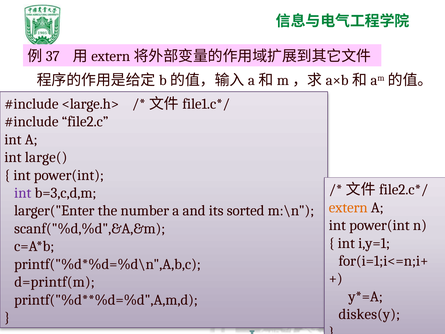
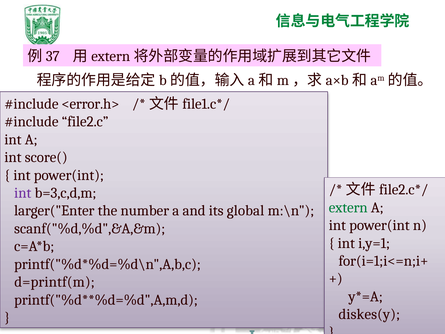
<large.h>: <large.h> -> <error.h> (90, 104)
large(: large( -> score( (46, 157)
extern colour: orange -> green (348, 207)
sorted: sorted -> global (246, 211)
